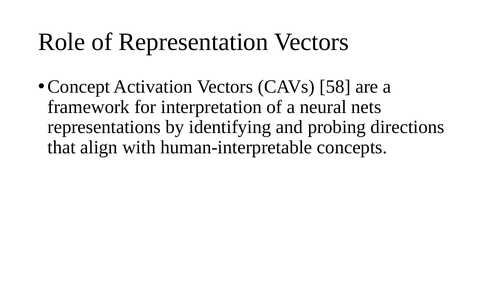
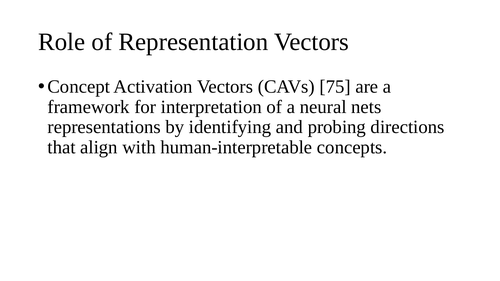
58: 58 -> 75 (335, 87)
